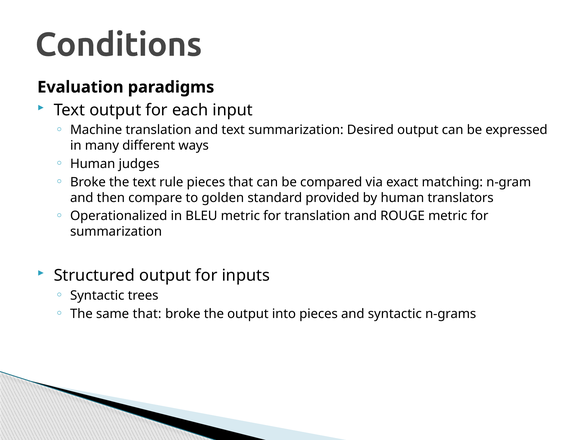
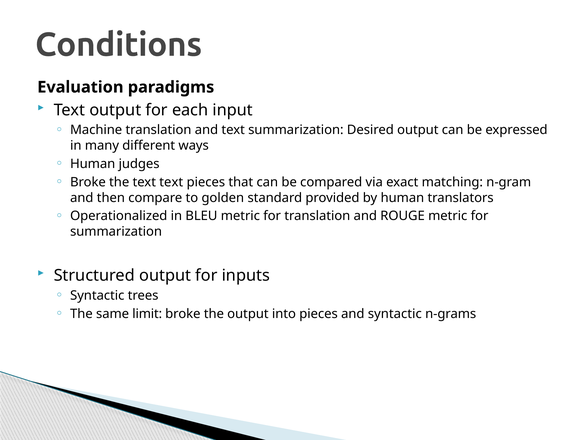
text rule: rule -> text (171, 182)
same that: that -> limit (147, 314)
